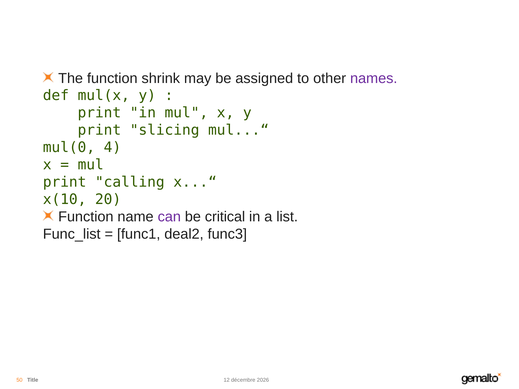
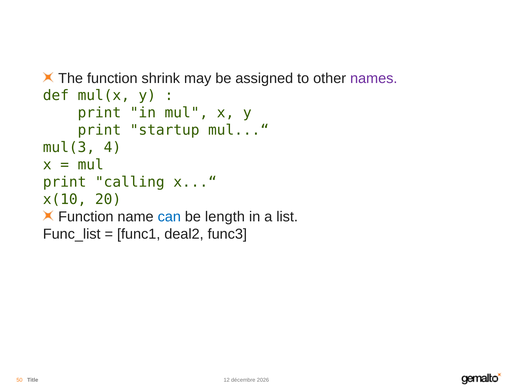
slicing: slicing -> startup (165, 130)
mul(0: mul(0 -> mul(3 (69, 148)
can colour: purple -> blue (169, 217)
critical: critical -> length (225, 217)
